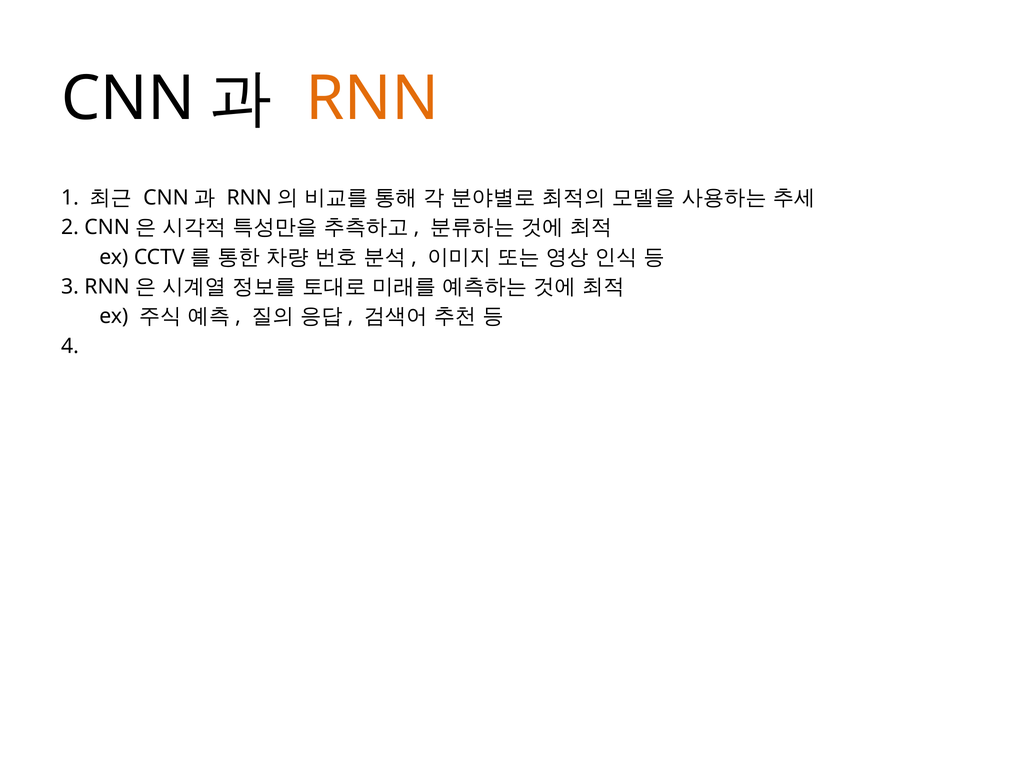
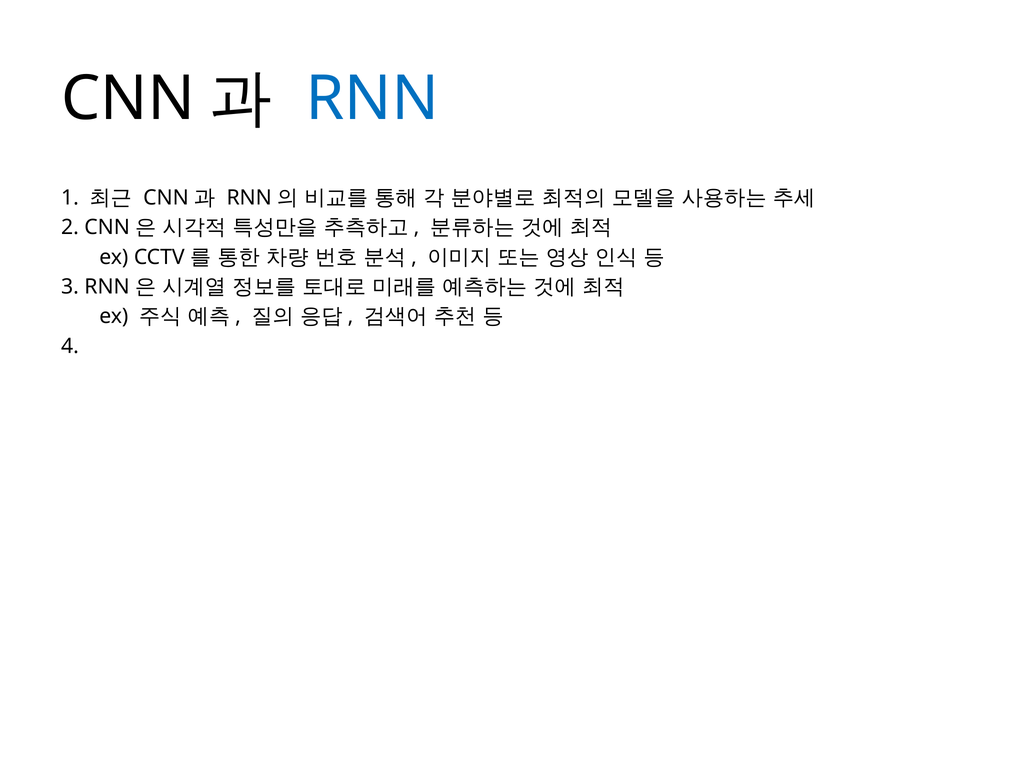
RNN colour: orange -> blue (372, 99)
